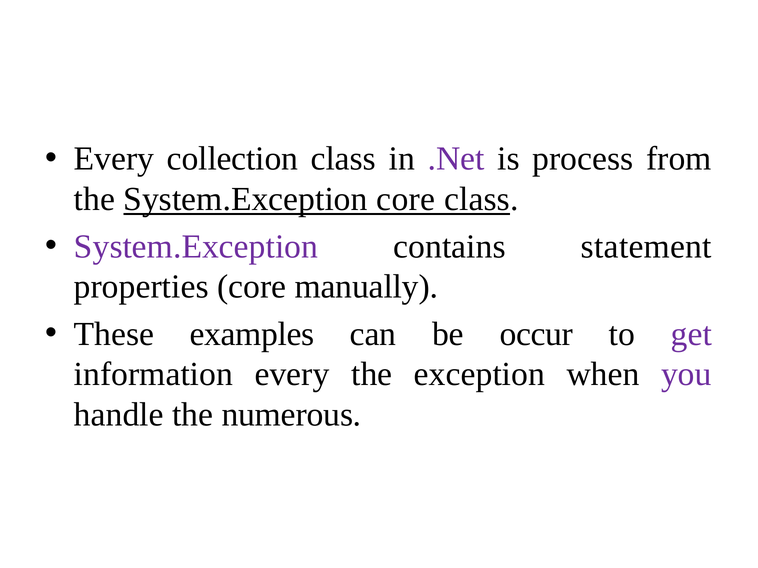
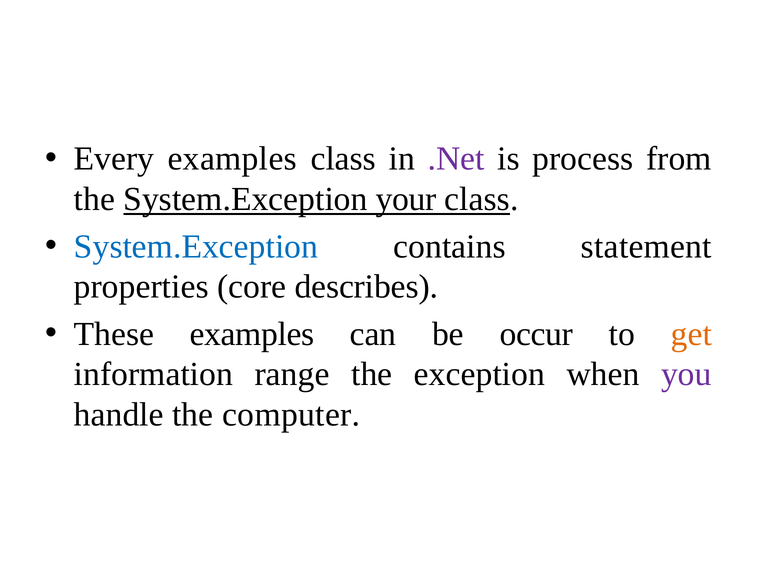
Every collection: collection -> examples (232, 159)
System.Exception core: core -> your (406, 199)
System.Exception colour: purple -> blue (196, 247)
manually: manually -> describes (366, 287)
get colour: purple -> orange (691, 334)
information every: every -> range (292, 375)
numerous: numerous -> computer (291, 415)
